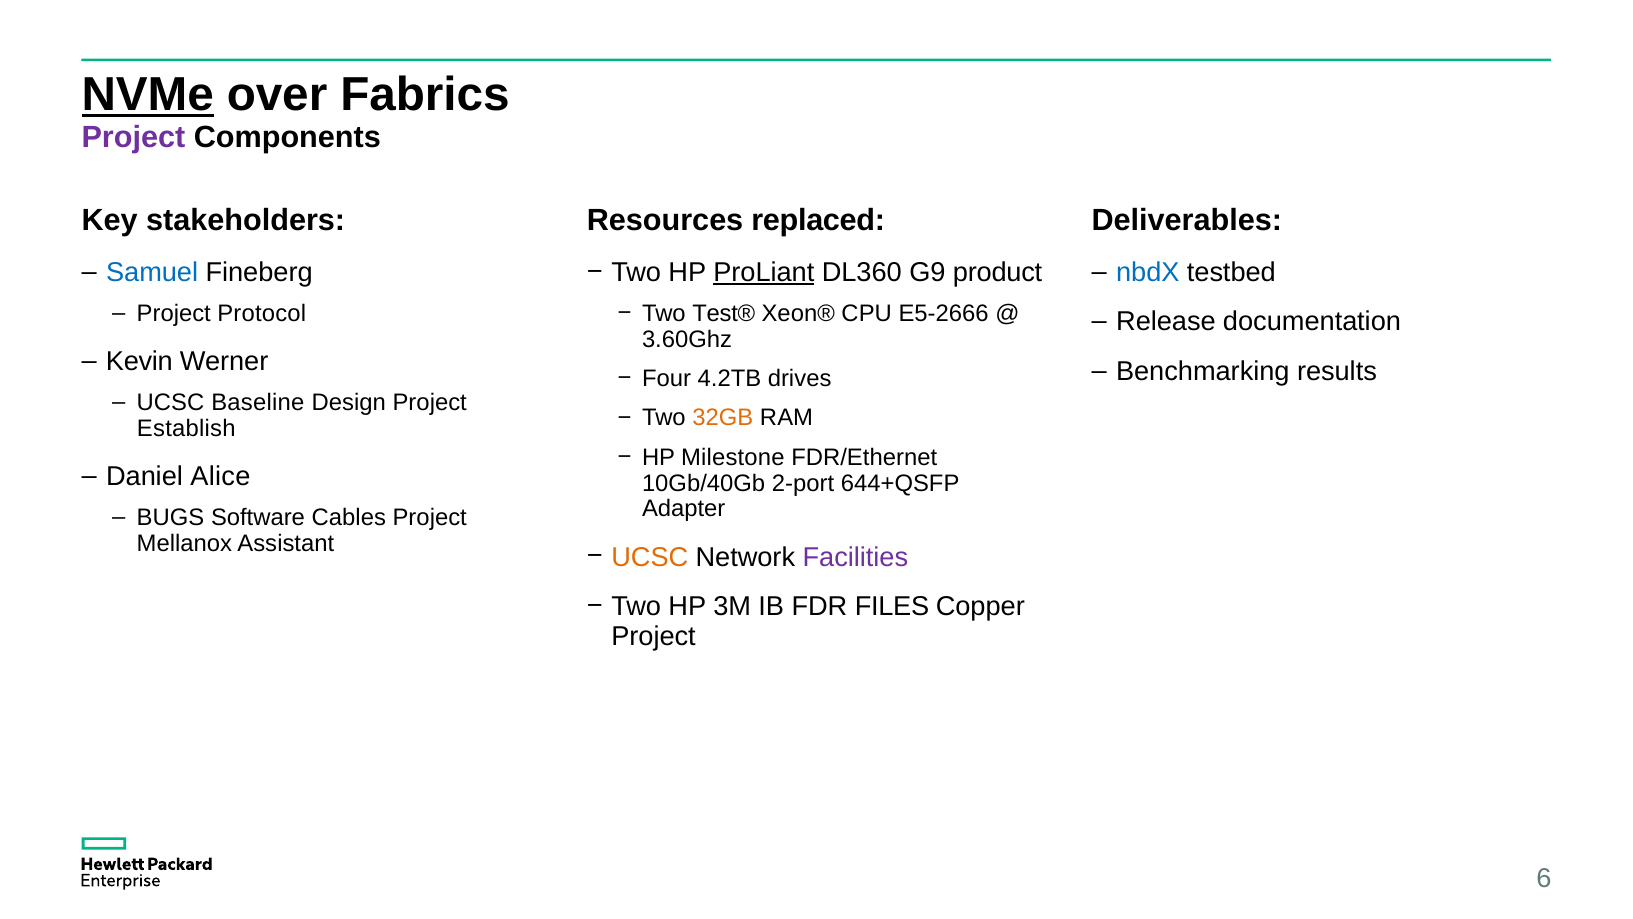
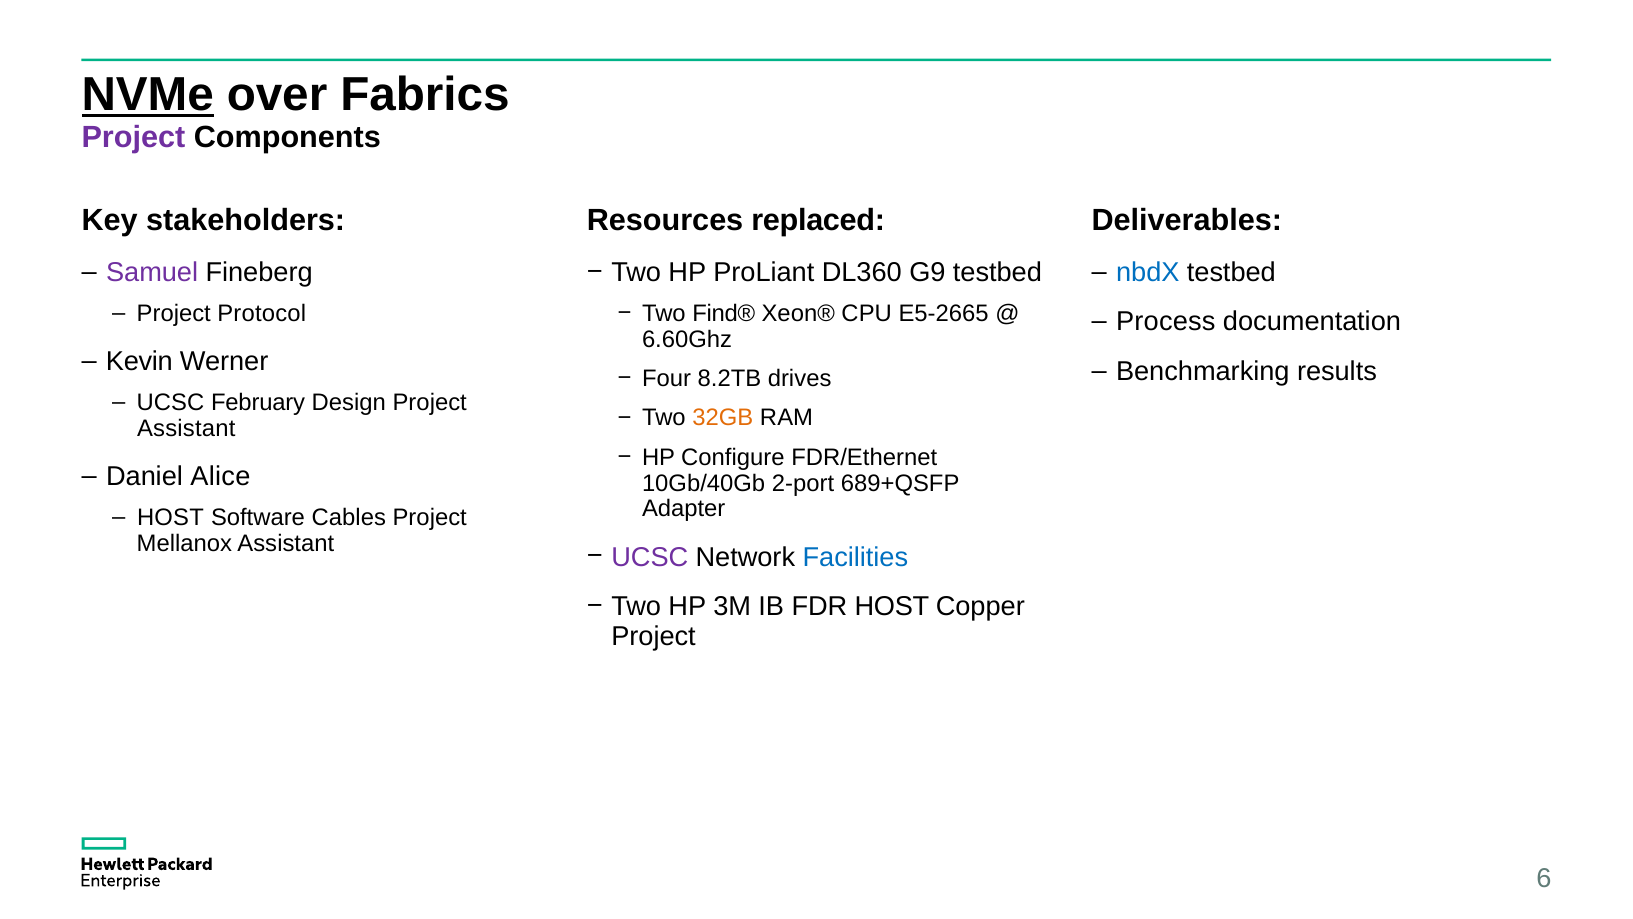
Samuel colour: blue -> purple (152, 272)
ProLiant underline: present -> none (764, 272)
G9 product: product -> testbed (997, 272)
Test®: Test® -> Find® (724, 313)
E5-2666: E5-2666 -> E5-2665 (944, 313)
Release: Release -> Process (1166, 322)
3.60Ghz: 3.60Ghz -> 6.60Ghz (687, 339)
4.2TB: 4.2TB -> 8.2TB (729, 379)
Baseline: Baseline -> February (258, 402)
Establish: Establish -> Assistant (186, 428)
Milestone: Milestone -> Configure (733, 457)
644+QSFP: 644+QSFP -> 689+QSFP (900, 483)
BUGS: BUGS -> HOST (170, 517)
UCSC colour: orange -> purple (650, 557)
Facilities colour: purple -> blue (855, 557)
FDR FILES: FILES -> HOST (892, 607)
